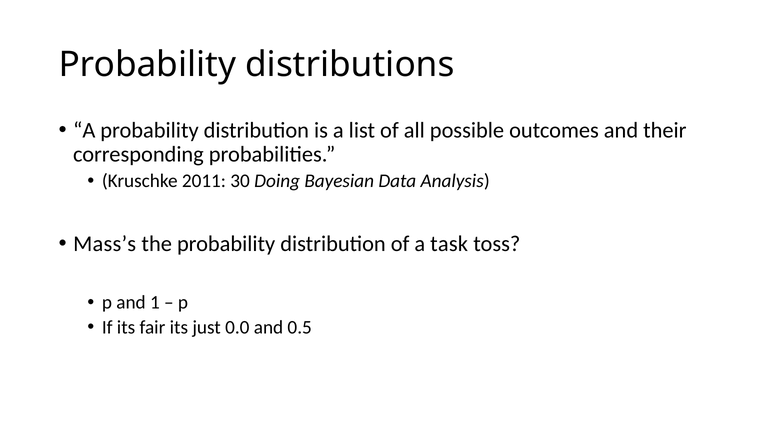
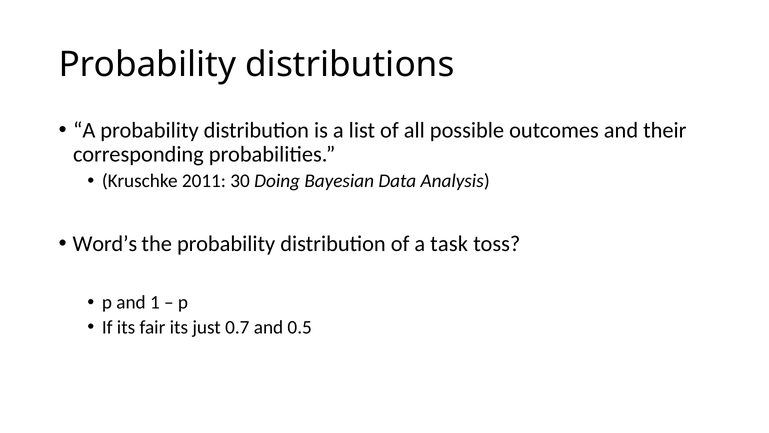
Mass’s: Mass’s -> Word’s (105, 243)
0.0: 0.0 -> 0.7 (237, 327)
